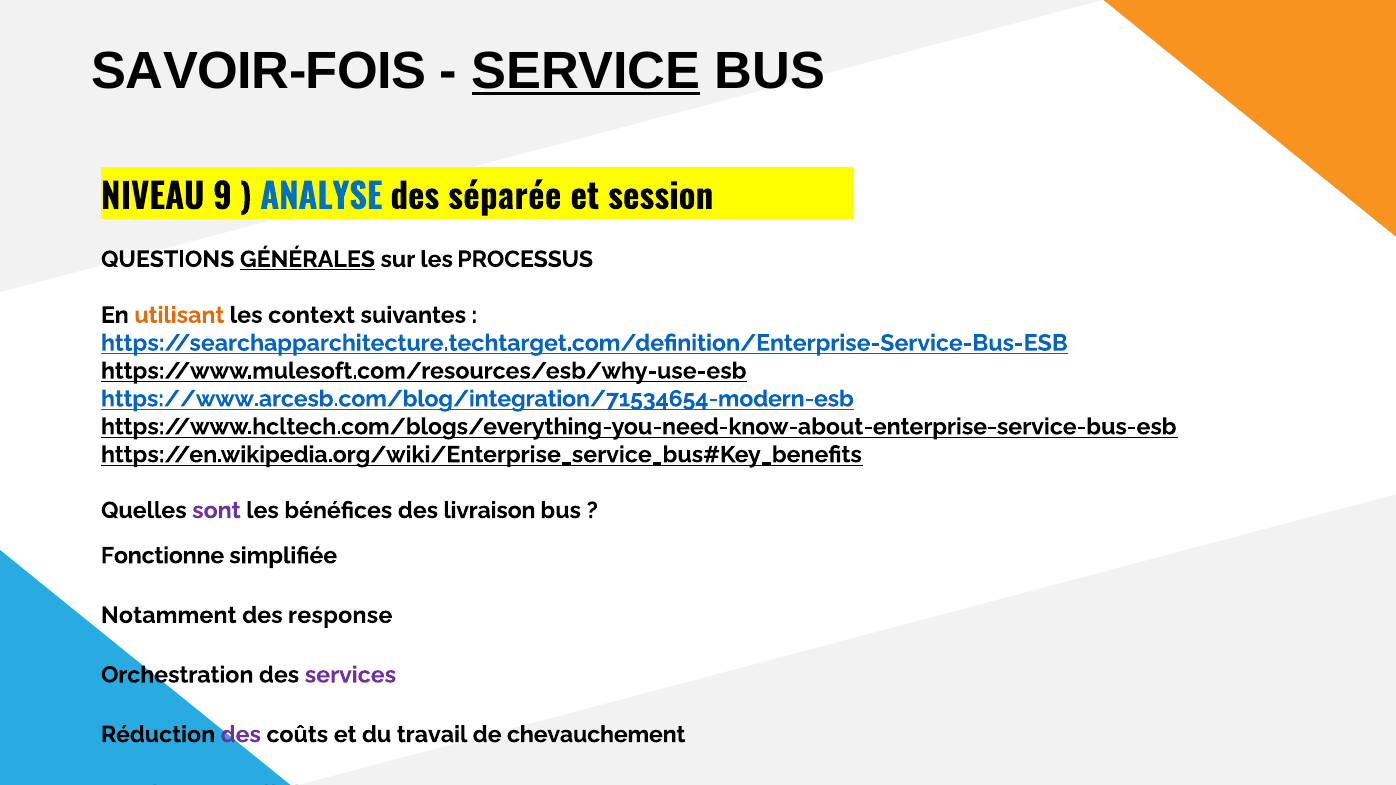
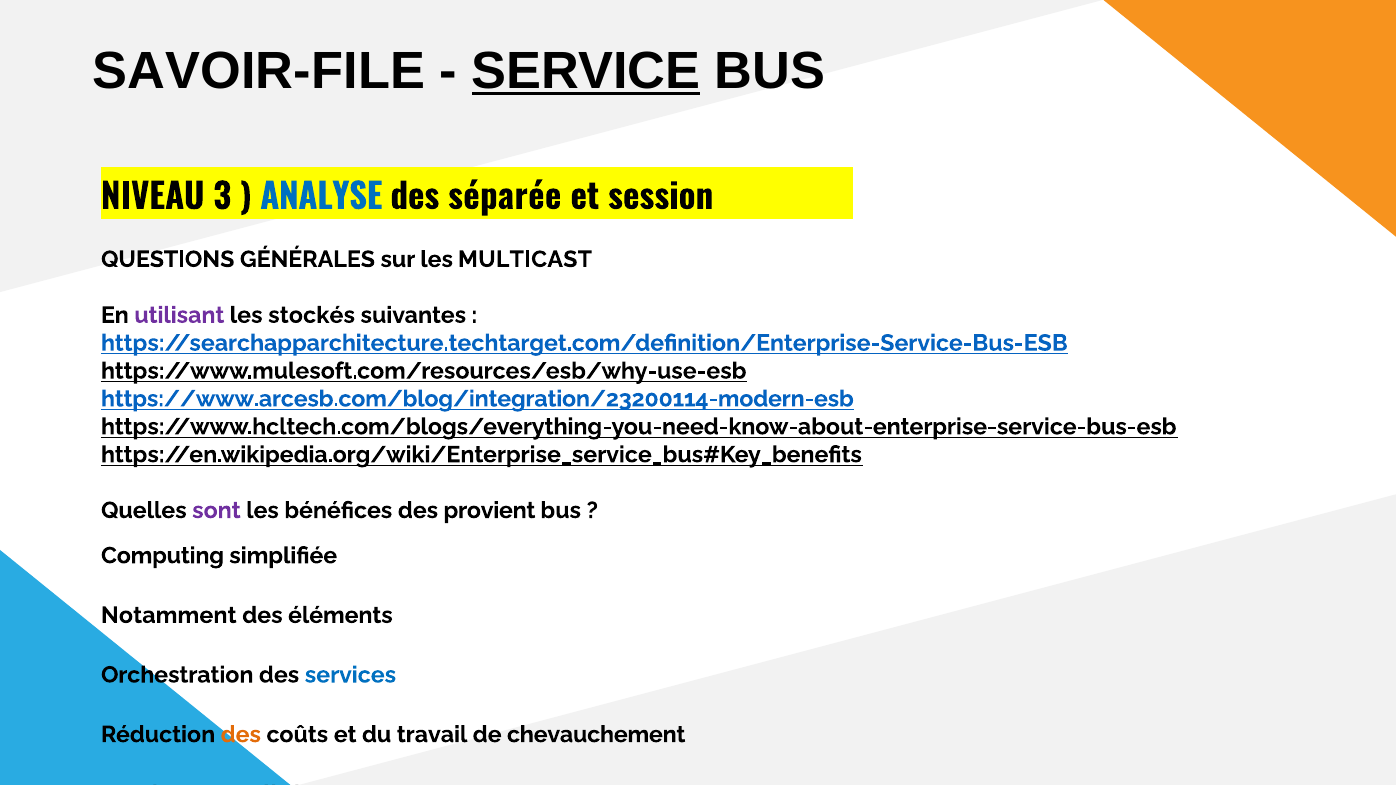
SAVOIR-FOIS: SAVOIR-FOIS -> SAVOIR-FILE (259, 71)
9: 9 -> 3 (222, 197)
GÉNÉRALES underline: present -> none (307, 259)
PROCESSUS: PROCESSUS -> MULTICAST (525, 259)
utilisant colour: orange -> purple (179, 315)
context: context -> stockés (312, 315)
https://www.arcesb.com/blog/integration/71534654-modern-esb: https://www.arcesb.com/blog/integration/71534654-modern-esb -> https://www.arcesb.com/blog/integration/23200114-modern-esb (477, 399)
livraison: livraison -> provient (489, 511)
Fonctionne: Fonctionne -> Computing (162, 556)
response: response -> éléments (340, 615)
services colour: purple -> blue (350, 675)
des colour: purple -> orange (241, 735)
